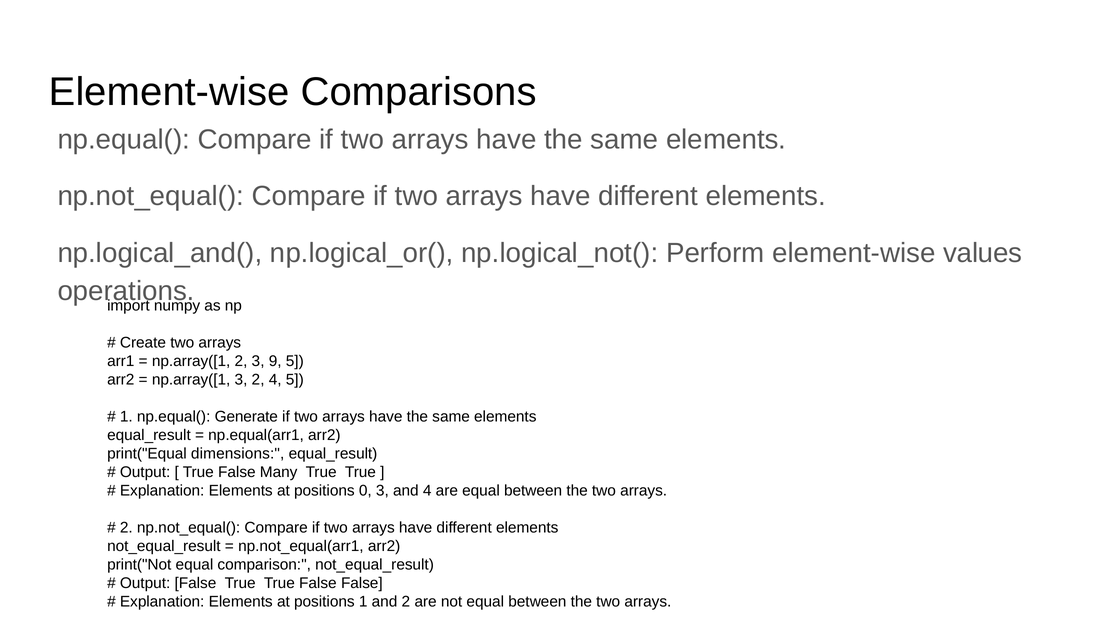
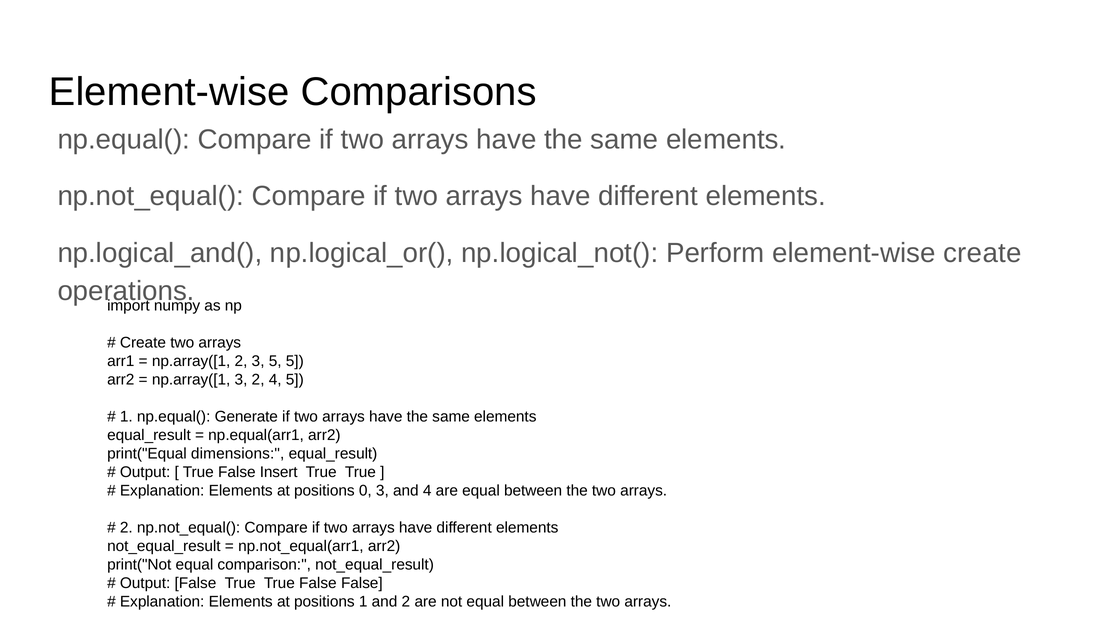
element-wise values: values -> create (982, 253)
3 9: 9 -> 5 (275, 361)
Many: Many -> Insert (279, 473)
